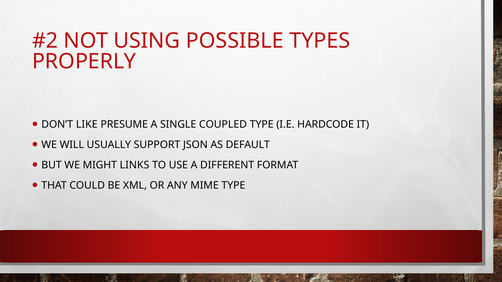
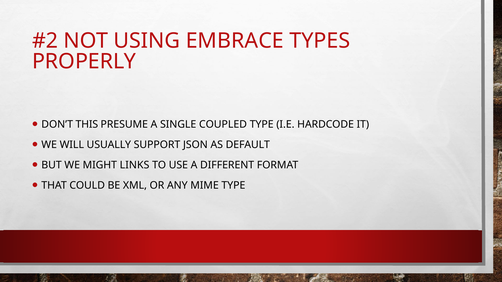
POSSIBLE: POSSIBLE -> EMBRACE (235, 41)
LIKE: LIKE -> THIS (87, 125)
